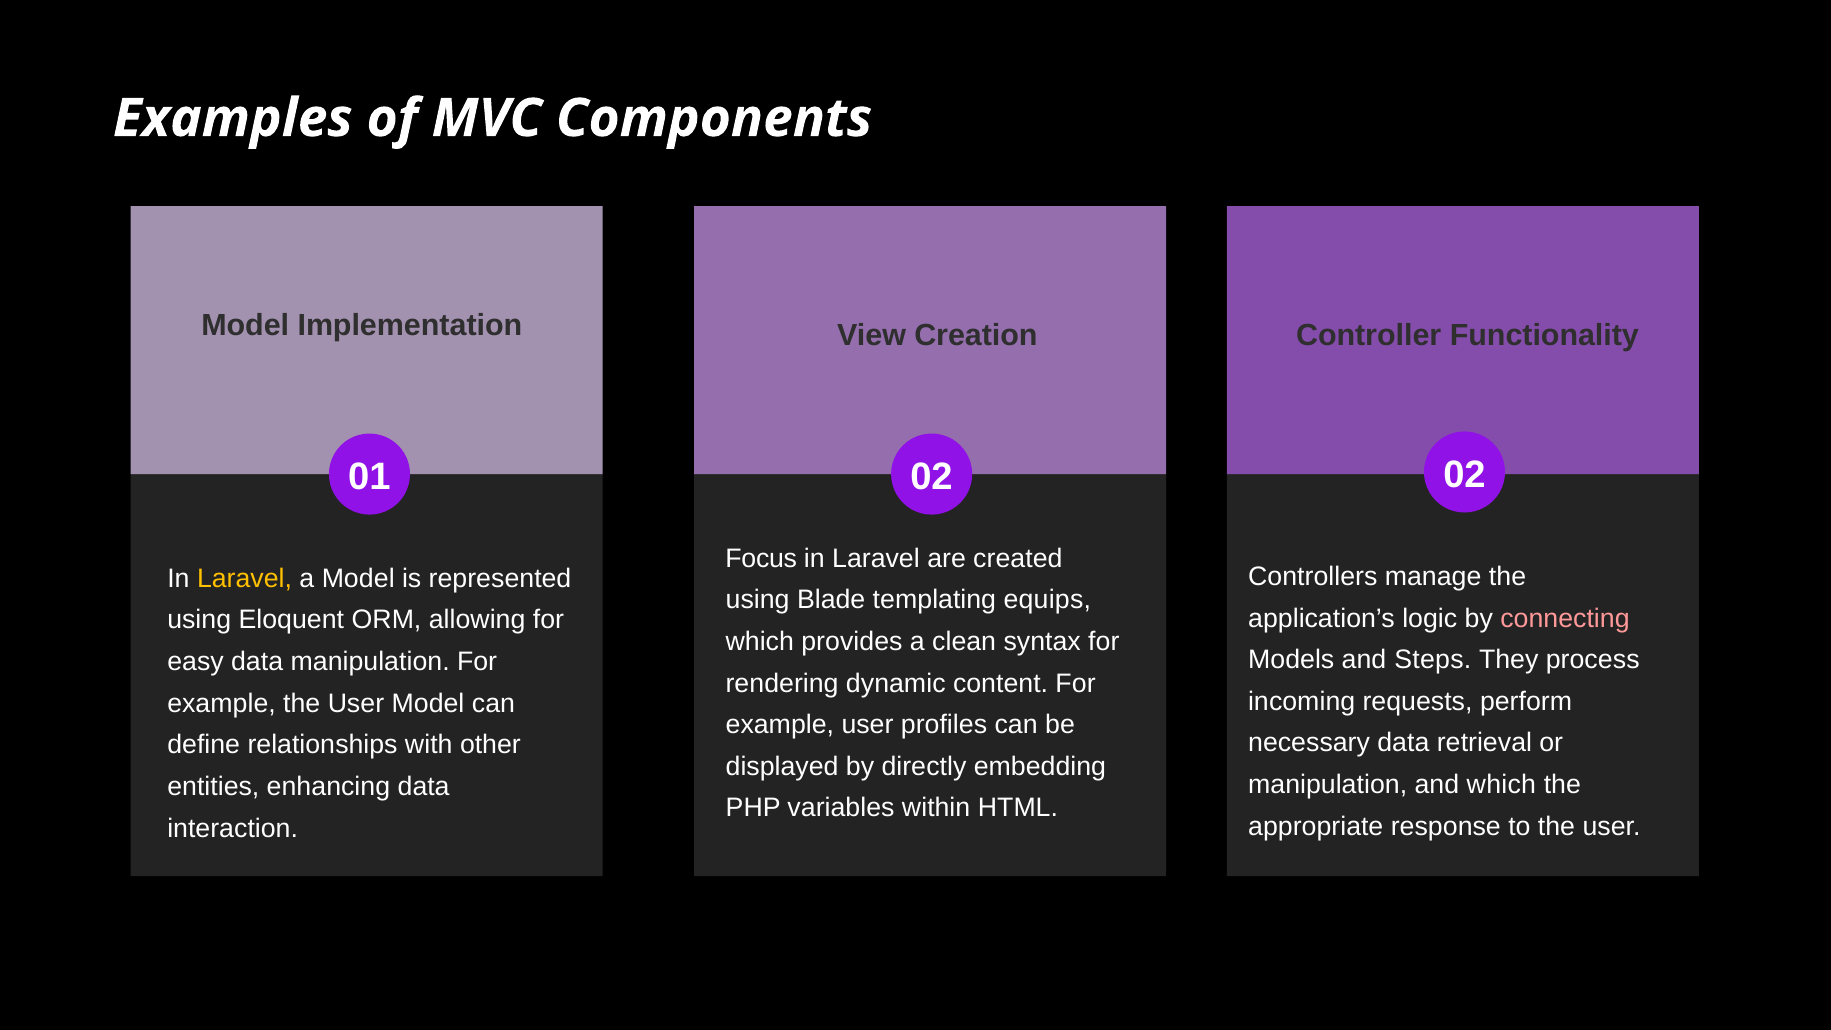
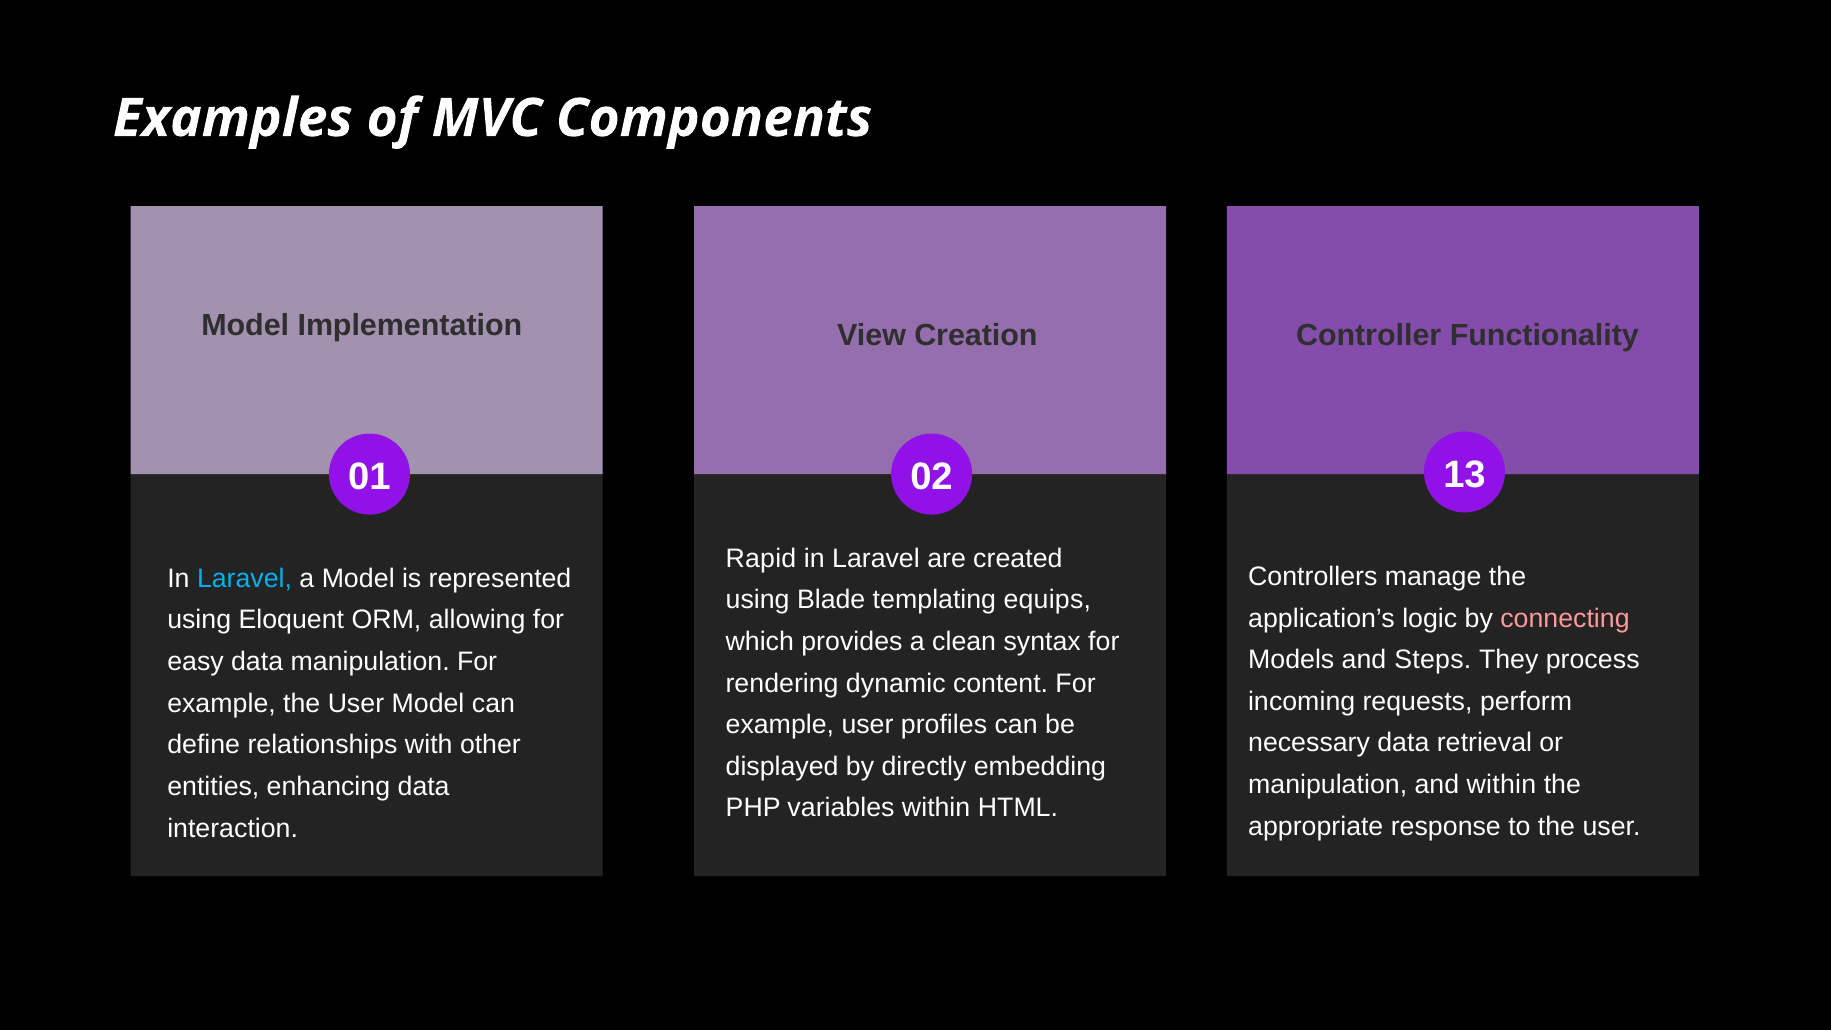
02 02: 02 -> 13 (1464, 475)
Focus: Focus -> Rapid (761, 558)
Laravel colour: yellow -> light blue (244, 578)
and which: which -> within (1501, 785)
